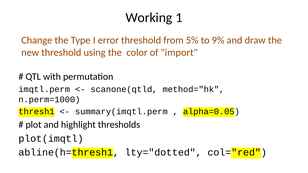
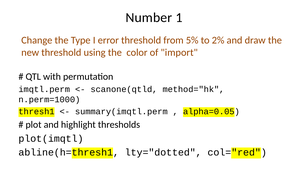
Working: Working -> Number (149, 18)
9%: 9% -> 2% (218, 40)
